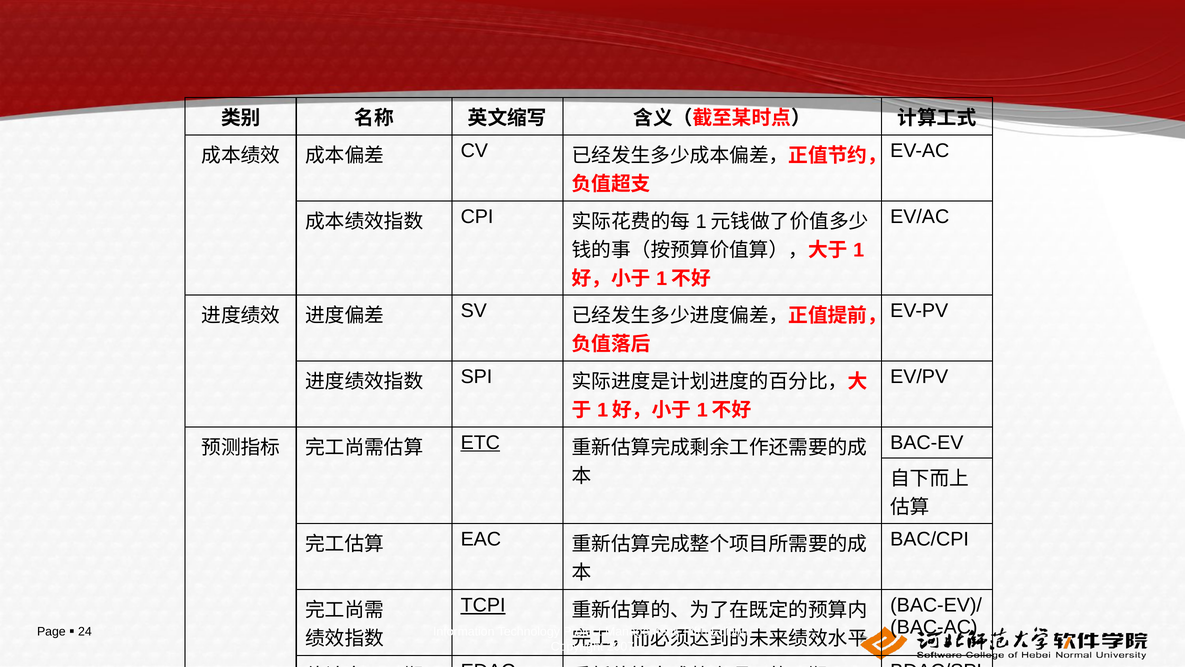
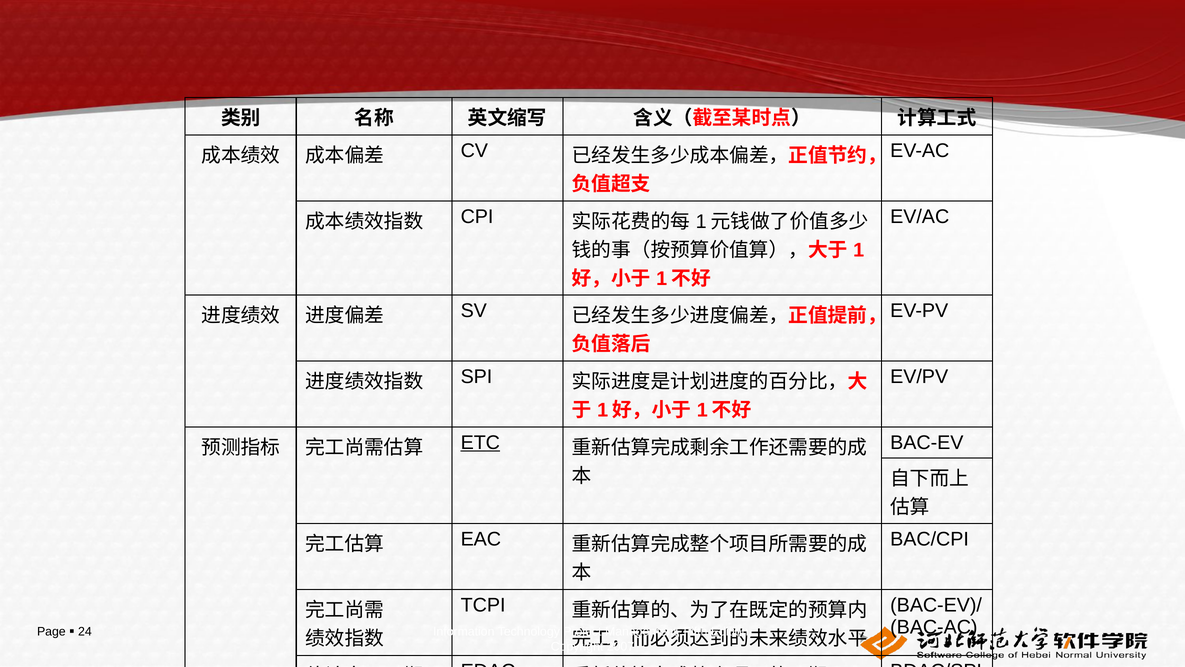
TCPI underline: present -> none (483, 605)
